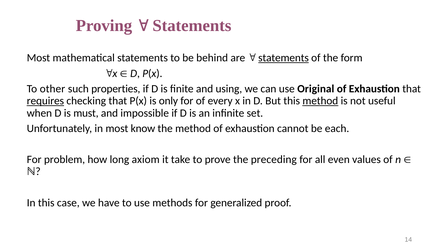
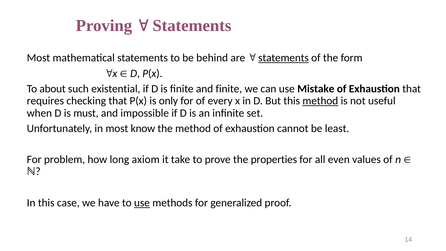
other: other -> about (53, 89)
properties: properties -> existential (116, 89)
and using: using -> finite (229, 89)
Original: Original -> Mistake (316, 89)
requires underline: present -> none (45, 101)
each: each -> least (337, 128)
preceding: preceding -> properties (274, 160)
use underline: none -> present (142, 203)
